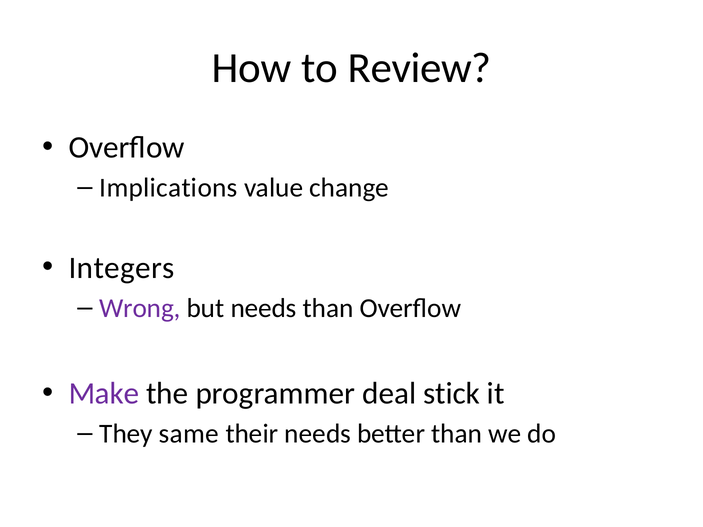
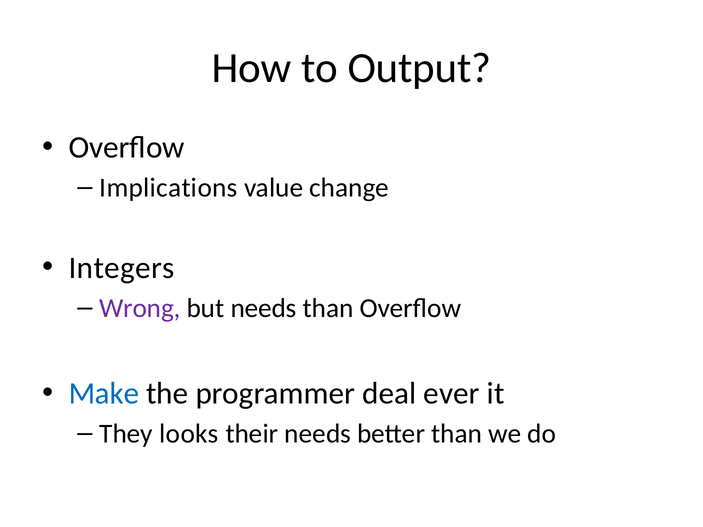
Review: Review -> Output (419, 68)
Make colour: purple -> blue (104, 394)
stick: stick -> ever (452, 394)
same: same -> looks (189, 434)
